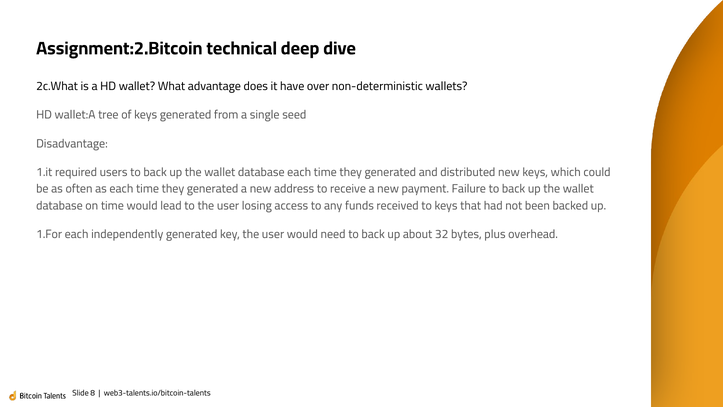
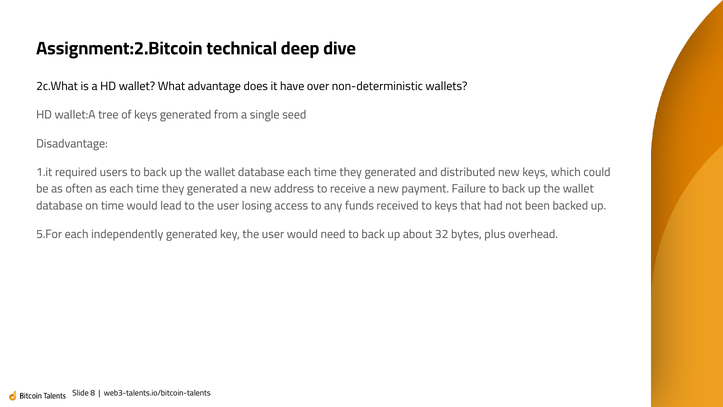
1.For: 1.For -> 5.For (49, 234)
